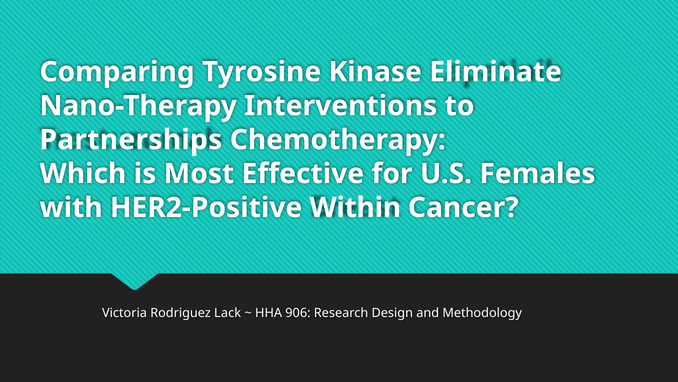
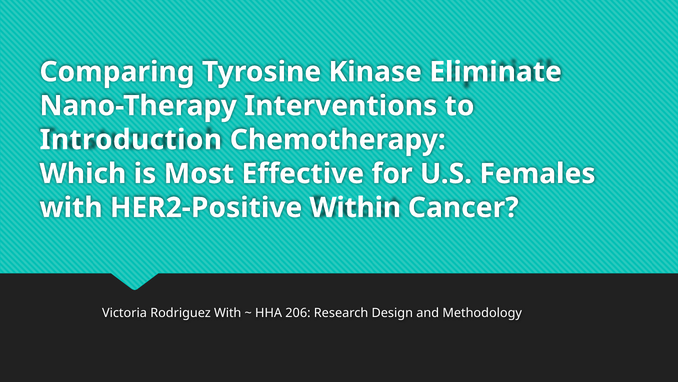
Partnerships: Partnerships -> Introduction (131, 140)
Rodriguez Lack: Lack -> With (228, 313)
906: 906 -> 206 (298, 313)
